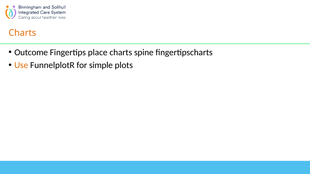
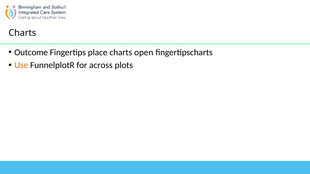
Charts colour: orange -> black (22, 33)
spine: spine -> open (144, 52)
simple: simple -> across (101, 65)
